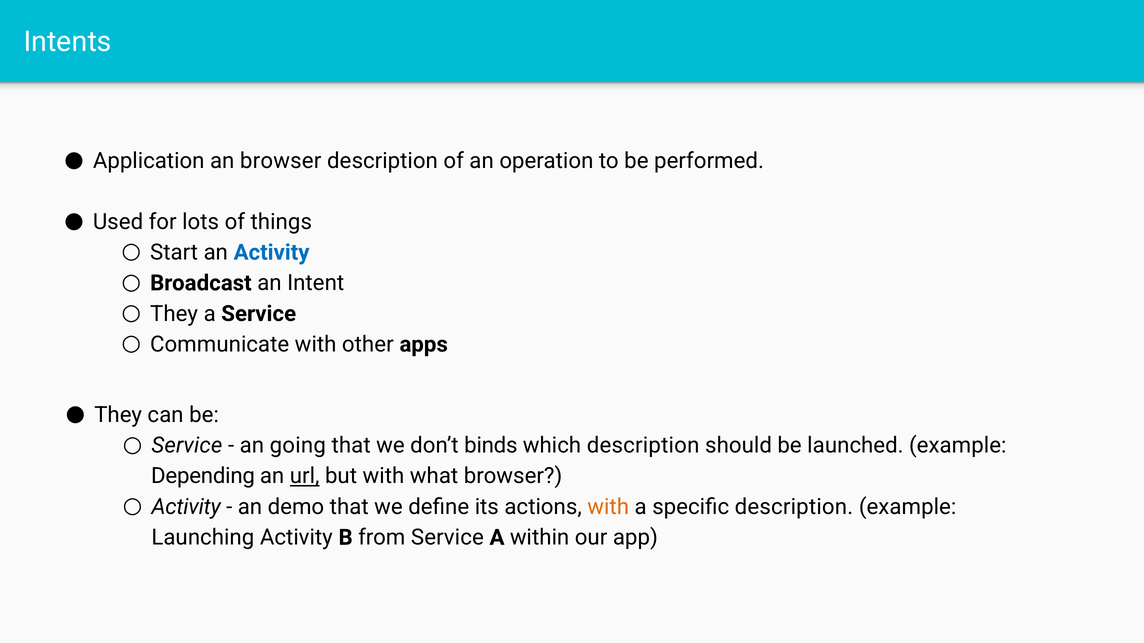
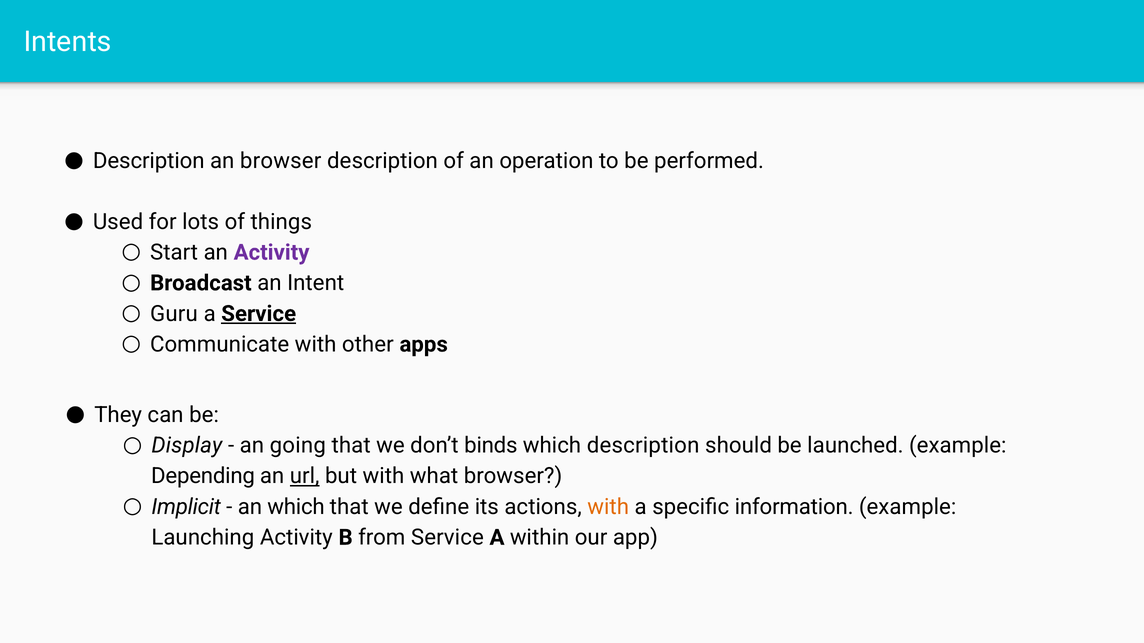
Application: Application -> Description (149, 161)
Activity colour: blue -> purple (272, 253)
They: They -> Guru (174, 314)
Service underline: none -> present (259, 314)
Service: Service -> Display (187, 446)
Activity: Activity -> Implicit (186, 507)
an demo: demo -> which (296, 507)
specific description: description -> information (794, 507)
